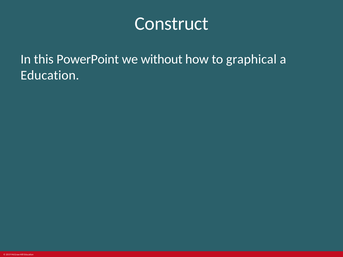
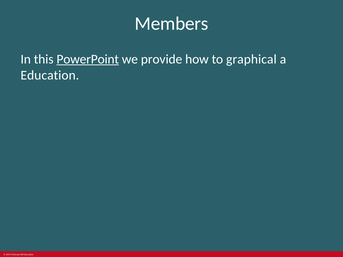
Construct: Construct -> Members (172, 24)
PowerPoint underline: none -> present (88, 59)
without: without -> provide (162, 59)
